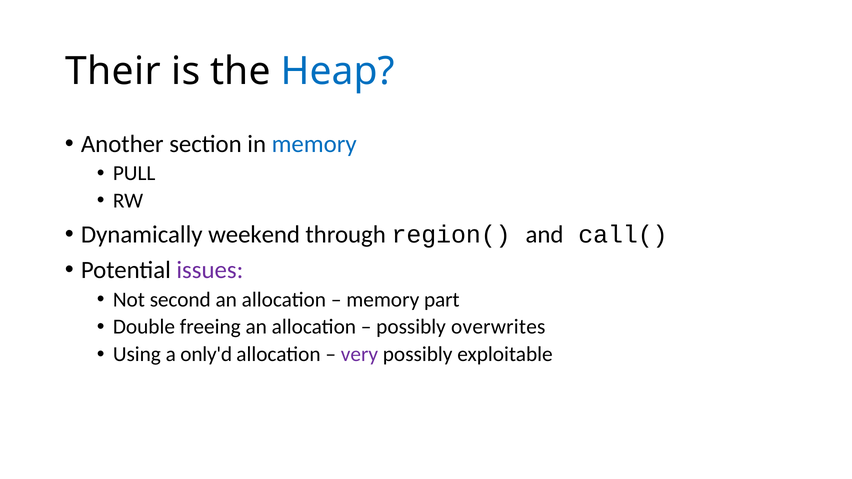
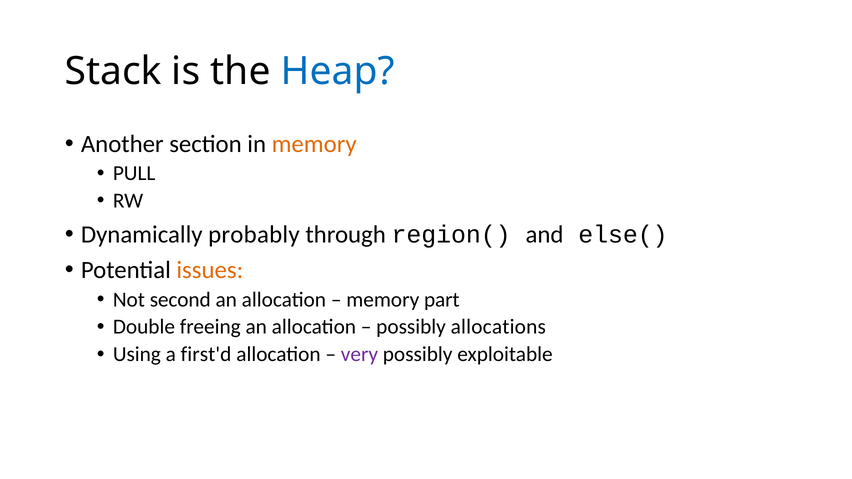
Their: Their -> Stack (113, 72)
memory colour: blue -> orange (314, 144)
weekend: weekend -> probably (254, 235)
call(: call( -> else( (623, 235)
issues colour: purple -> orange (210, 270)
overwrites: overwrites -> allocations (498, 327)
only'd: only'd -> first'd (206, 355)
